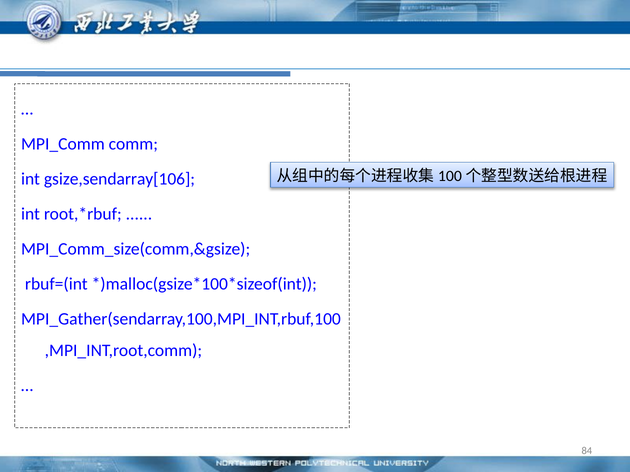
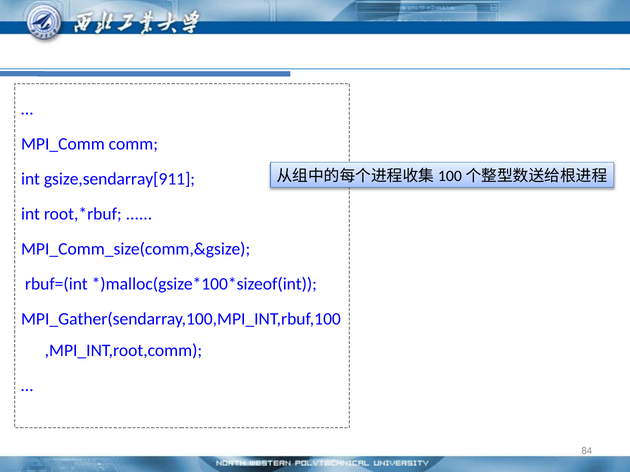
gsize,sendarray[106: gsize,sendarray[106 -> gsize,sendarray[911 (119, 179)
